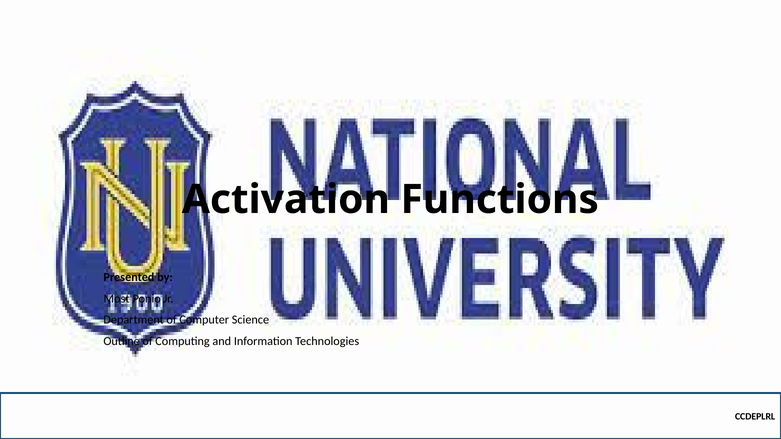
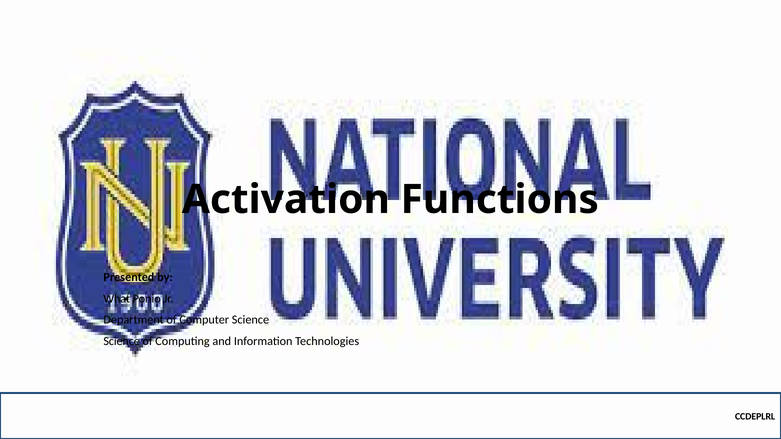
Most: Most -> What (117, 299)
Outline: Outline -> Science (122, 341)
